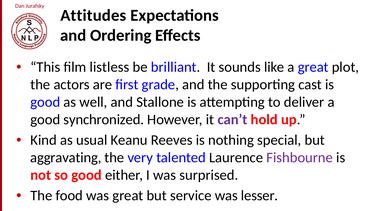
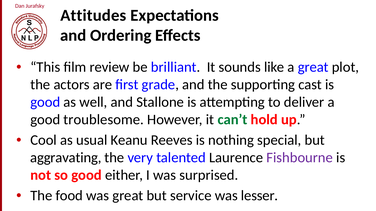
listless: listless -> review (110, 67)
synchronized: synchronized -> troublesome (104, 120)
can’t colour: purple -> green (232, 120)
Kind: Kind -> Cool (44, 140)
